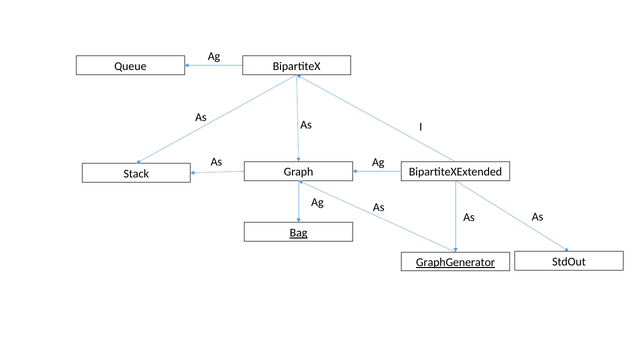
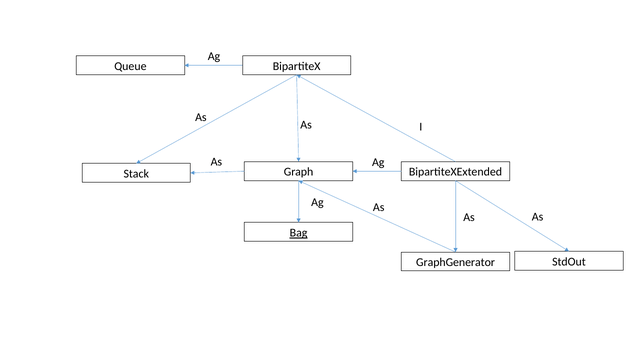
GraphGenerator underline: present -> none (456, 262)
